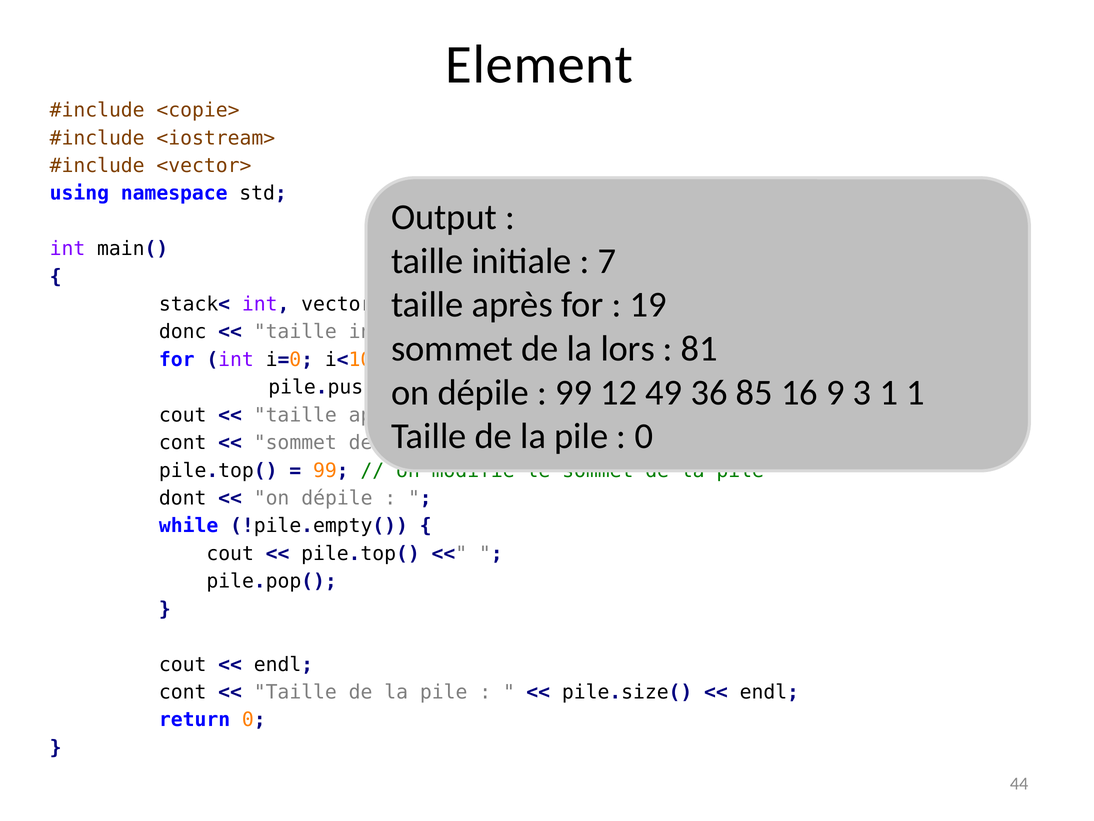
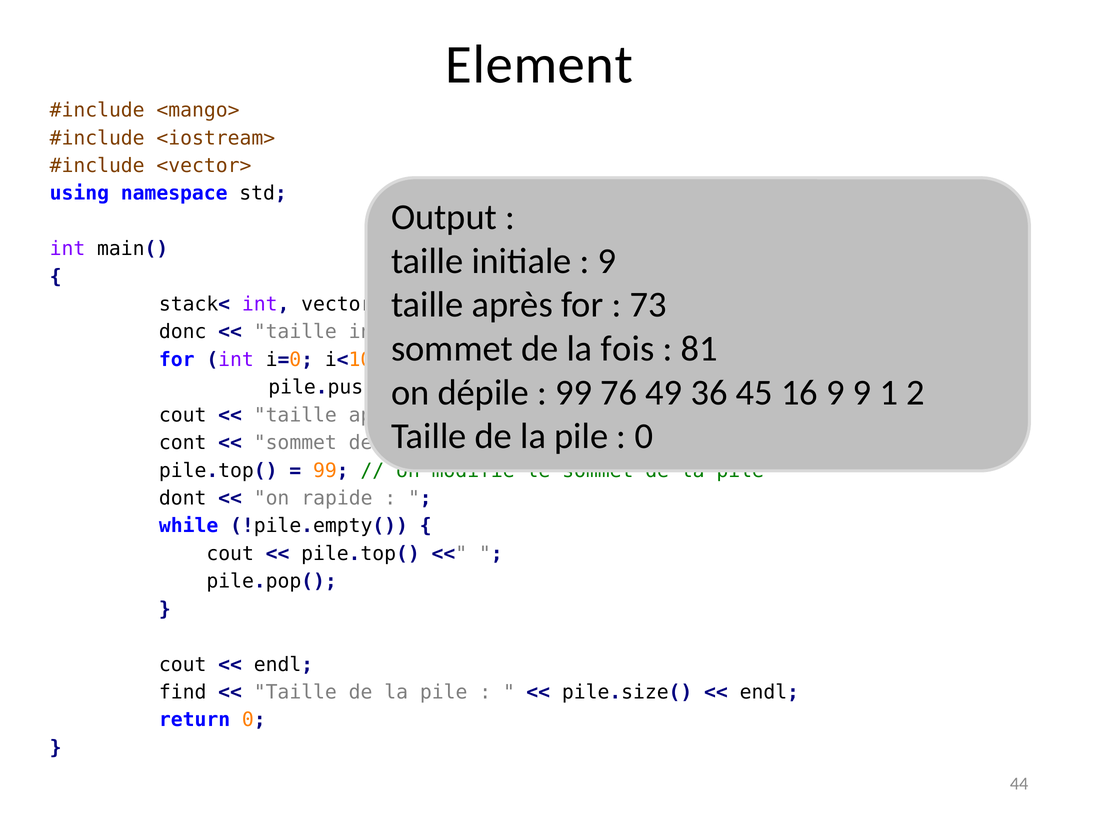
<copie>: <copie> -> <mango> (198, 110)
7: 7 -> 9 (607, 261)
19: 19 -> 73 (648, 305)
lors: lors -> fois (628, 349)
12: 12 -> 76 (619, 392)
85: 85 -> 45 (754, 392)
9 3: 3 -> 9 (862, 392)
1 1: 1 -> 2 (916, 392)
dépile: dépile -> rapide (337, 498)
cont: cont -> find (183, 692)
